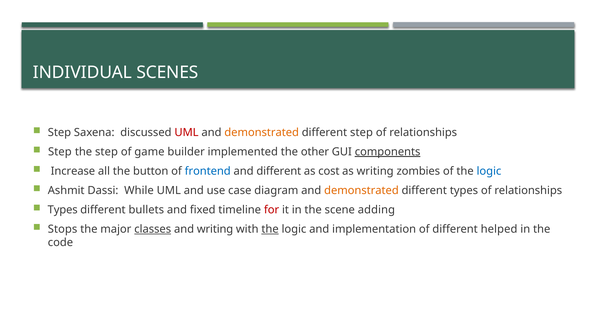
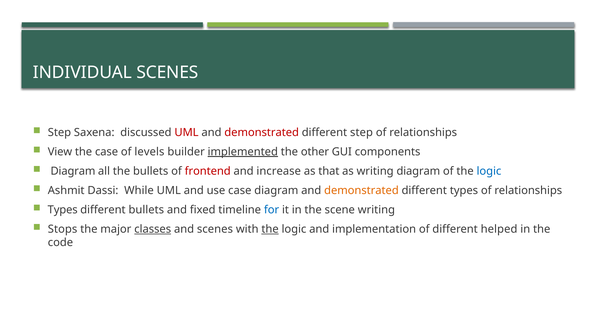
demonstrated colour: orange -> red (262, 132)
Step: Step -> View (60, 152)
the step: step -> case (107, 152)
game: game -> levels (149, 152)
implemented underline: none -> present (243, 152)
components underline: present -> none (388, 152)
Increase: Increase -> Diagram (73, 171)
the button: button -> bullets (151, 171)
frontend colour: blue -> red (208, 171)
and different: different -> increase (279, 171)
cost: cost -> that (329, 171)
writing zombies: zombies -> diagram (418, 171)
for colour: red -> blue (272, 210)
scene adding: adding -> writing (376, 210)
and writing: writing -> scenes (215, 229)
